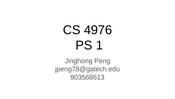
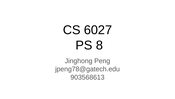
4976: 4976 -> 6027 (98, 30)
1: 1 -> 8 (99, 45)
